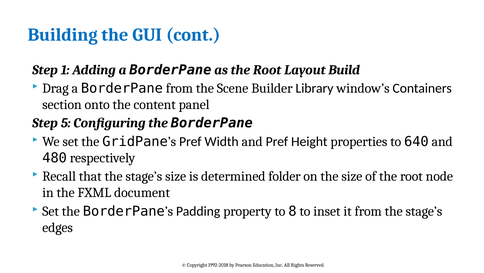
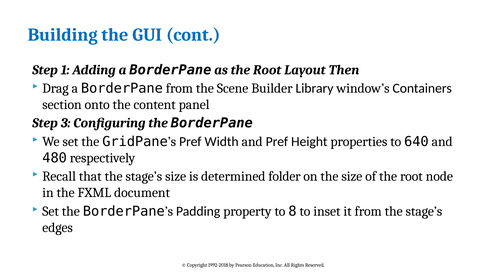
Build: Build -> Then (344, 70)
5: 5 -> 3 (66, 123)
